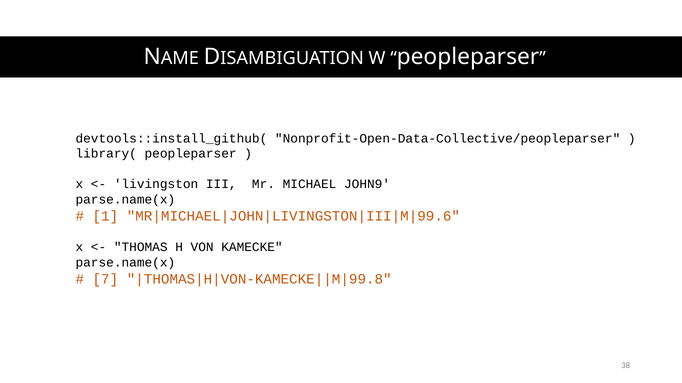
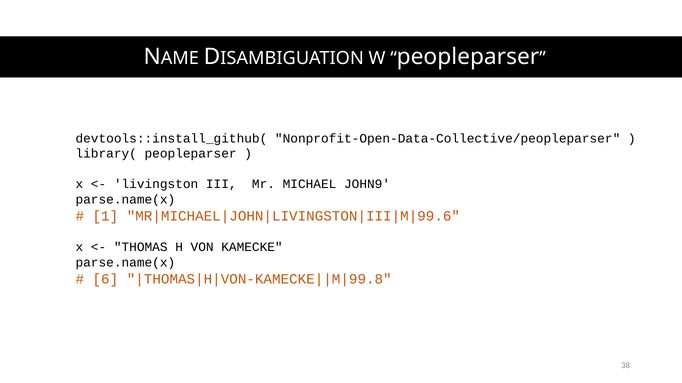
7: 7 -> 6 (105, 279)
